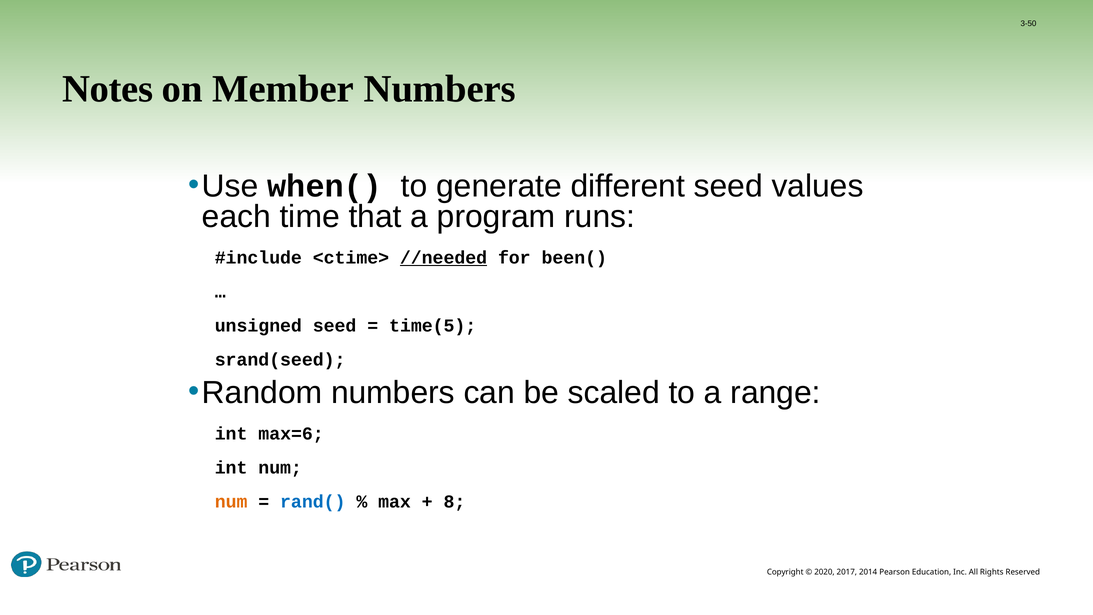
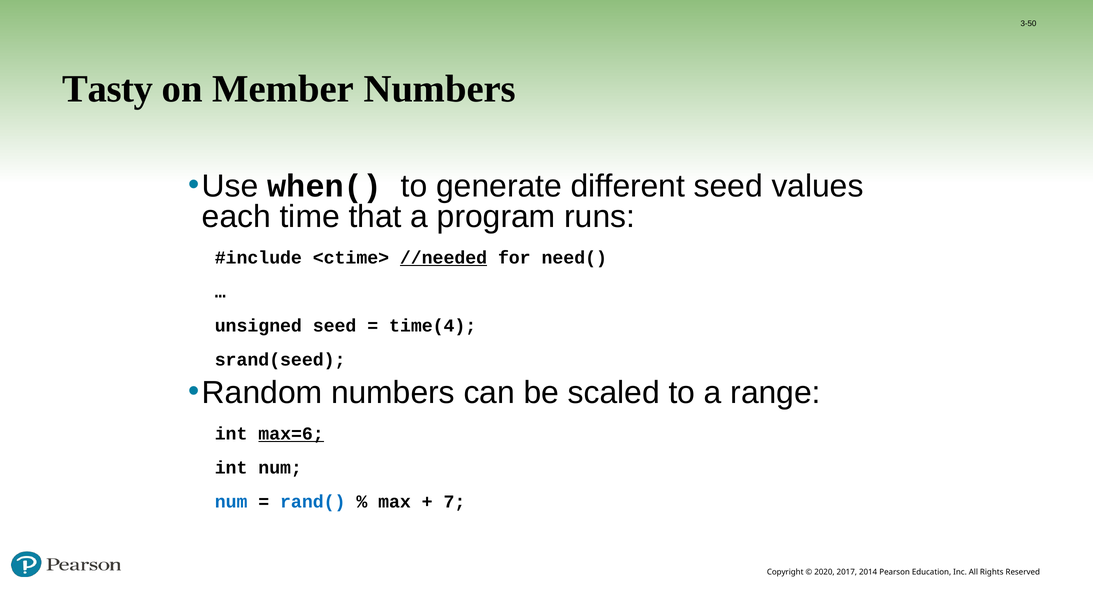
Notes: Notes -> Tasty (108, 89)
been(: been( -> need( (574, 258)
time(5: time(5 -> time(4 (433, 326)
max=6 underline: none -> present (291, 434)
num colour: orange -> blue (231, 501)
8: 8 -> 7 (454, 501)
